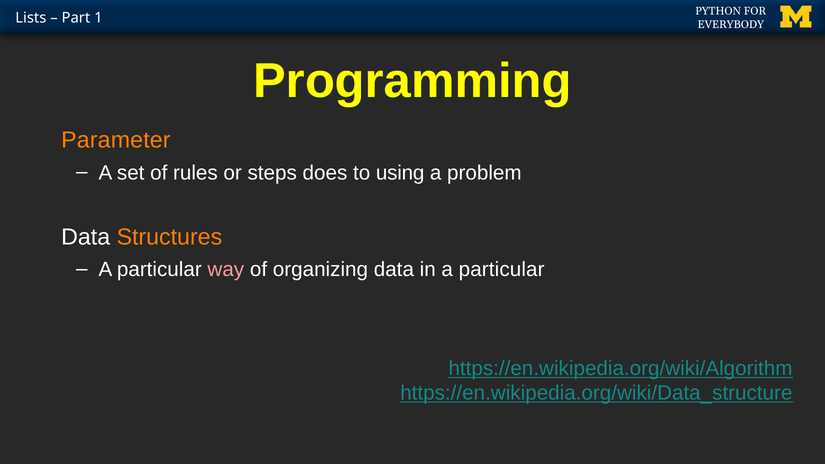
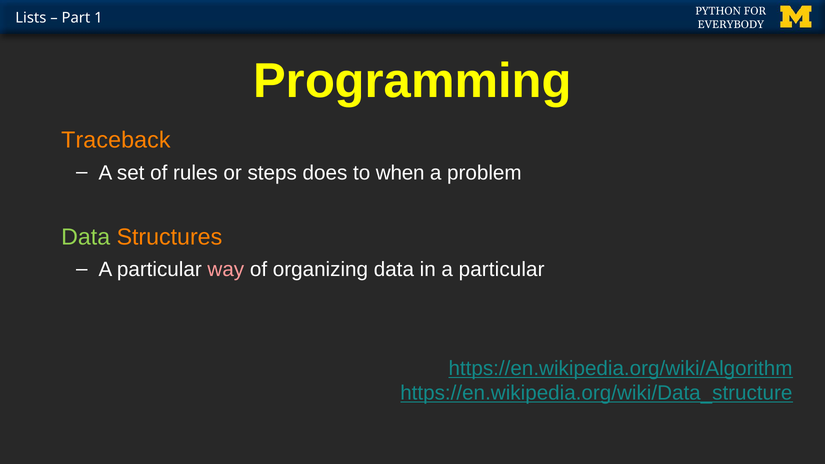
Parameter: Parameter -> Traceback (116, 140)
using: using -> when (400, 173)
Data colour: white -> light green (86, 237)
